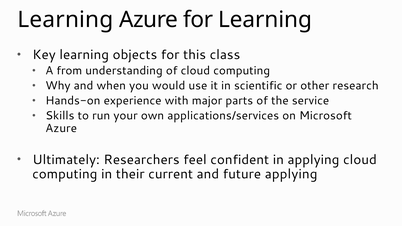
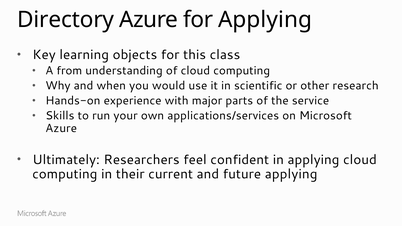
Learning: Learning -> Directory (66, 20)
for Learning: Learning -> Applying (265, 20)
